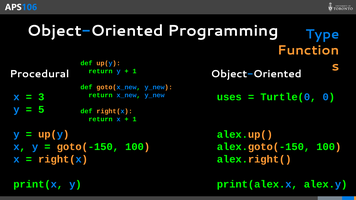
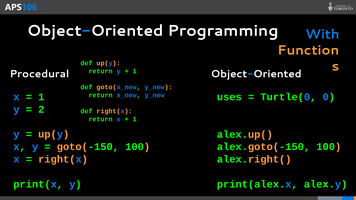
Type: Type -> With (322, 34)
3: 3 -> 1 (41, 97)
5: 5 -> 2 (41, 110)
